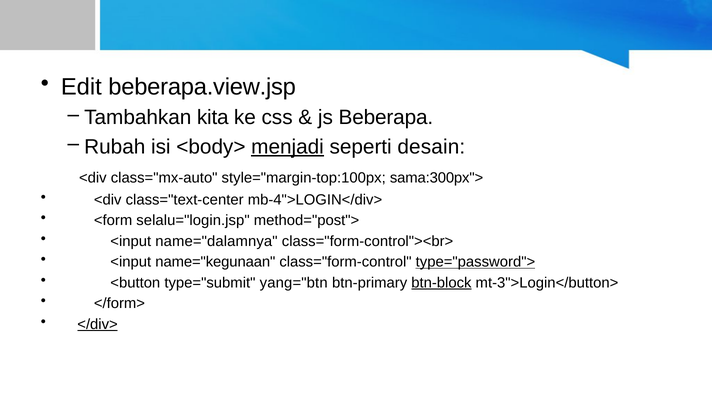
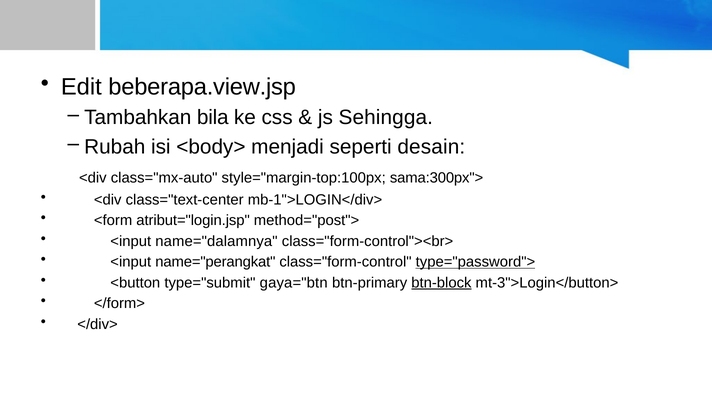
kita: kita -> bila (213, 118)
Beberapa: Beberapa -> Sehingga (386, 118)
menjadi underline: present -> none (288, 147)
mb-4">LOGIN</div>: mb-4">LOGIN</div> -> mb-1">LOGIN</div> (315, 200)
selalu="login.jsp: selalu="login.jsp -> atribut="login.jsp (193, 221)
name="kegunaan: name="kegunaan -> name="perangkat (215, 262)
yang="btn: yang="btn -> gaya="btn (294, 283)
</div> underline: present -> none (98, 325)
